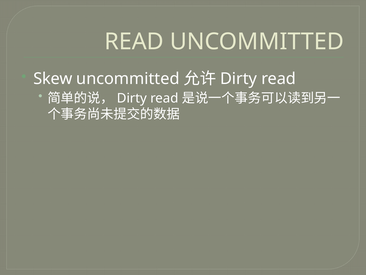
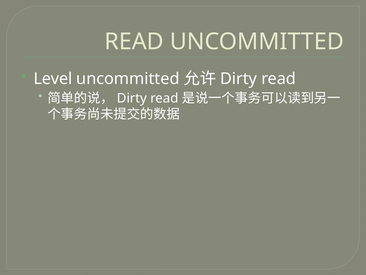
Skew: Skew -> Level (53, 79)
